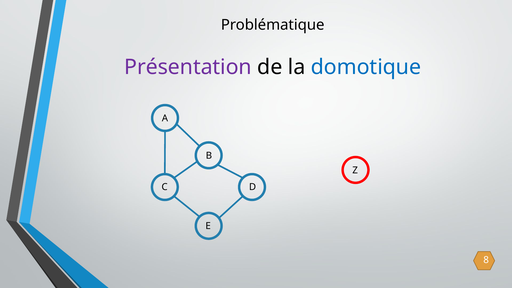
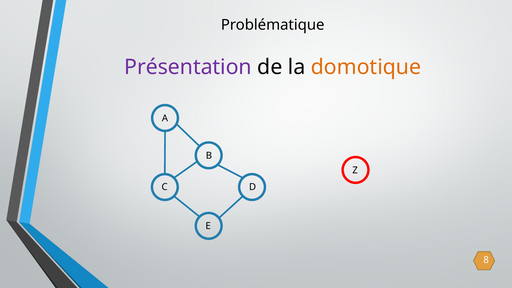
domotique colour: blue -> orange (366, 67)
